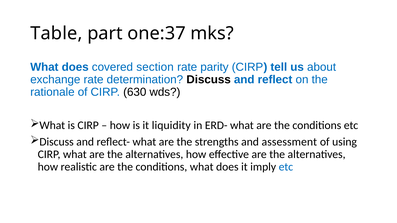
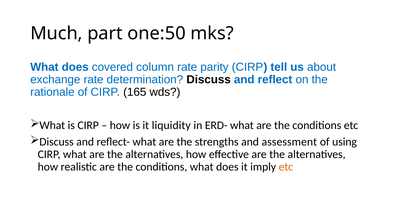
Table: Table -> Much (56, 33)
one:37: one:37 -> one:50 (157, 33)
section: section -> column (155, 67)
630: 630 -> 165 (135, 92)
etc colour: blue -> orange (286, 167)
